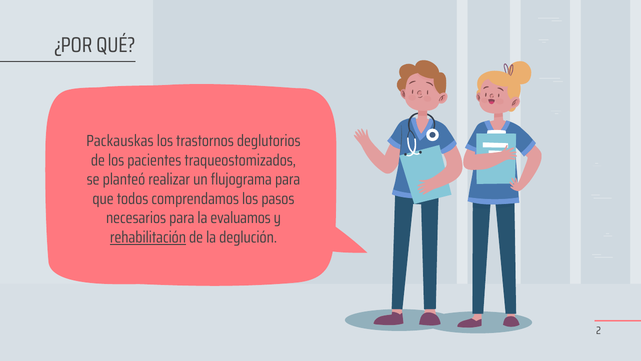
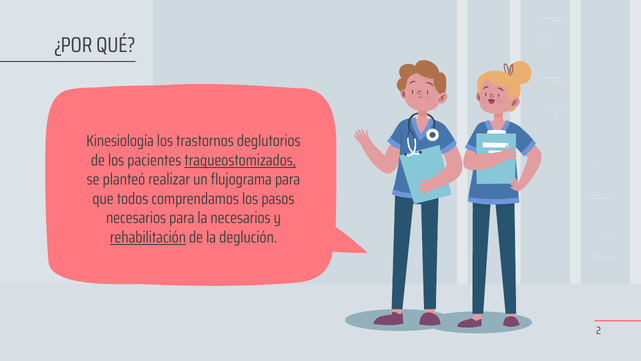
Packauskas: Packauskas -> Kinesiología (120, 141)
traqueostomizados underline: none -> present (240, 160)
la evaluamos: evaluamos -> necesarios (241, 218)
